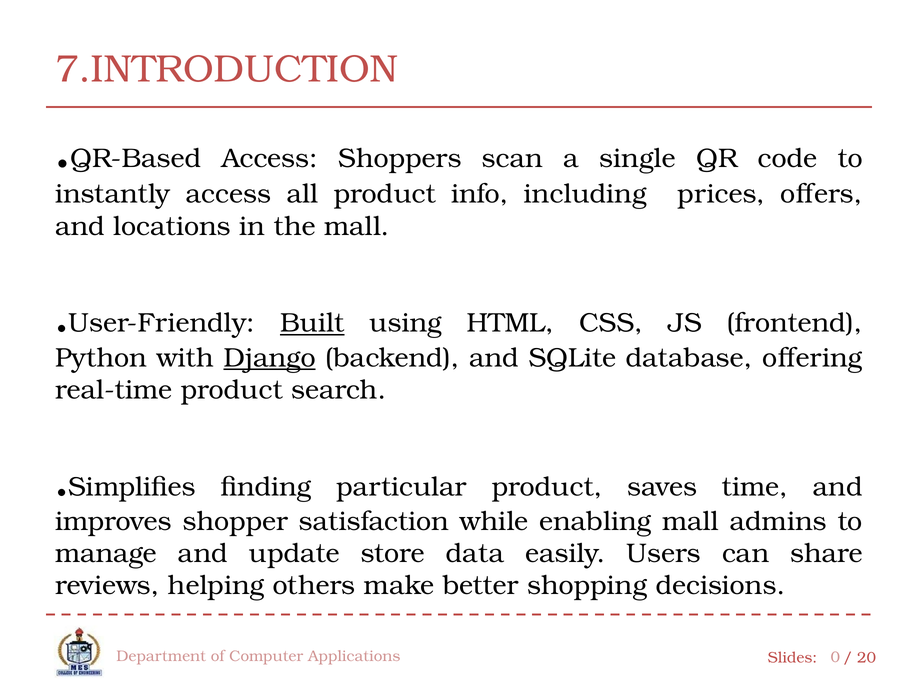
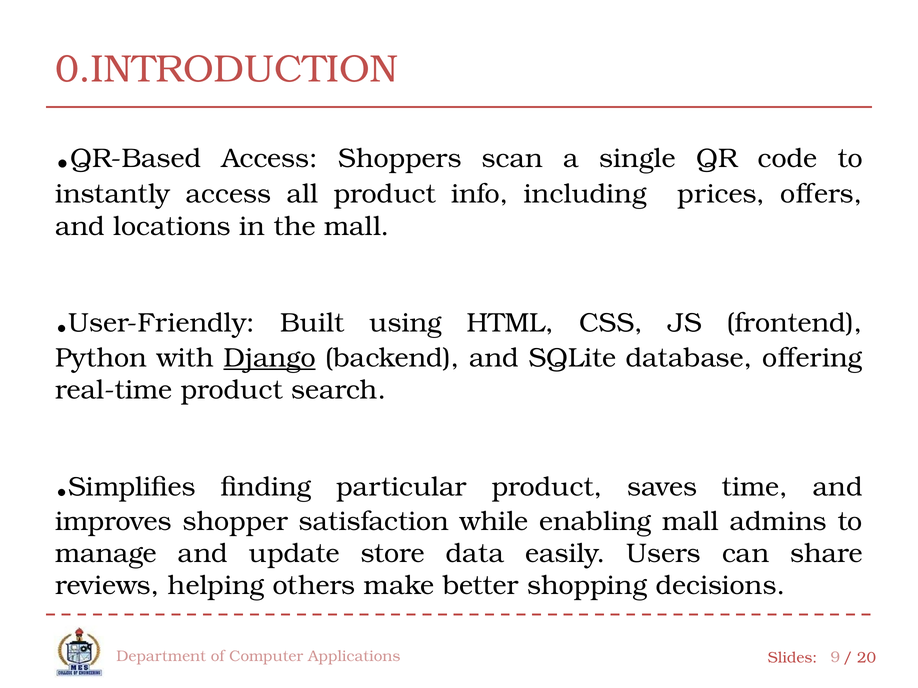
7.INTRODUCTION: 7.INTRODUCTION -> 0.INTRODUCTION (227, 69)
Built underline: present -> none (312, 323)
0: 0 -> 9 (835, 658)
